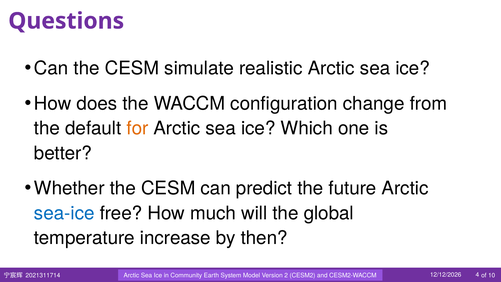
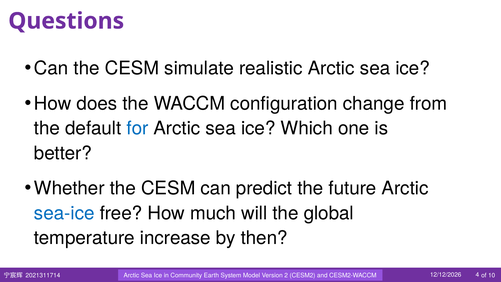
for colour: orange -> blue (137, 128)
